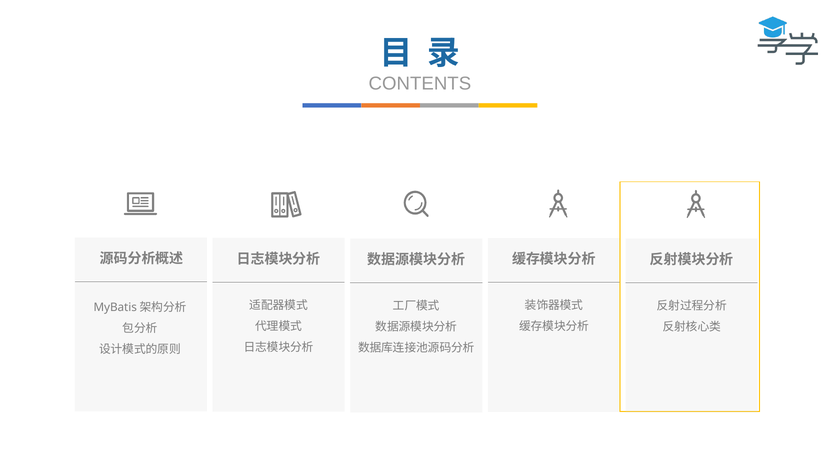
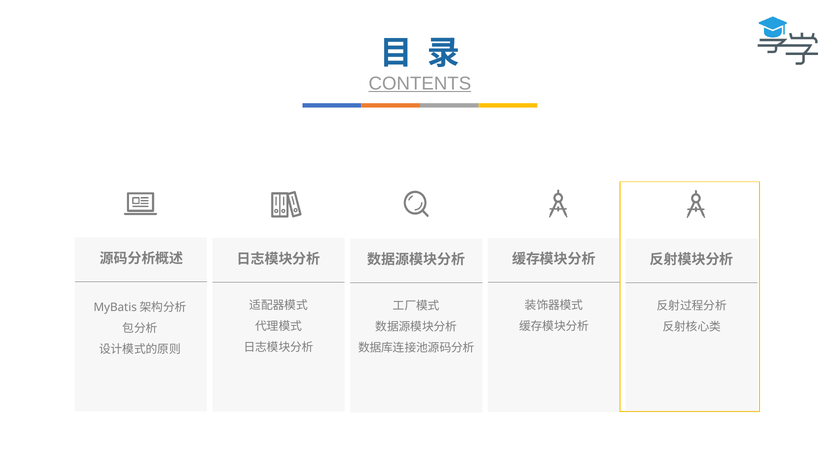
CONTENTS underline: none -> present (420, 84)
